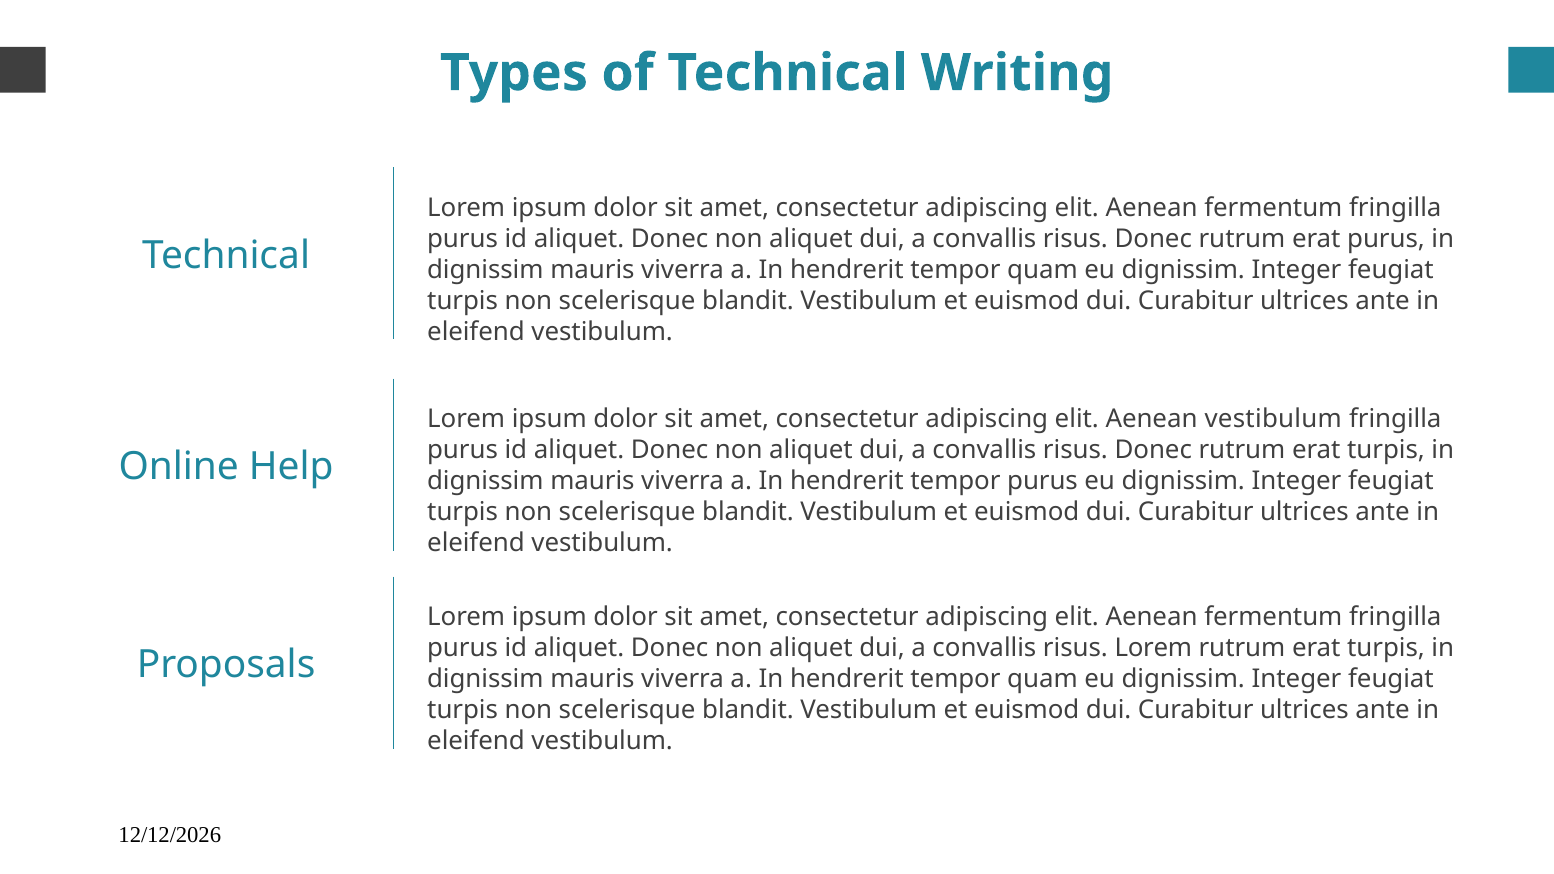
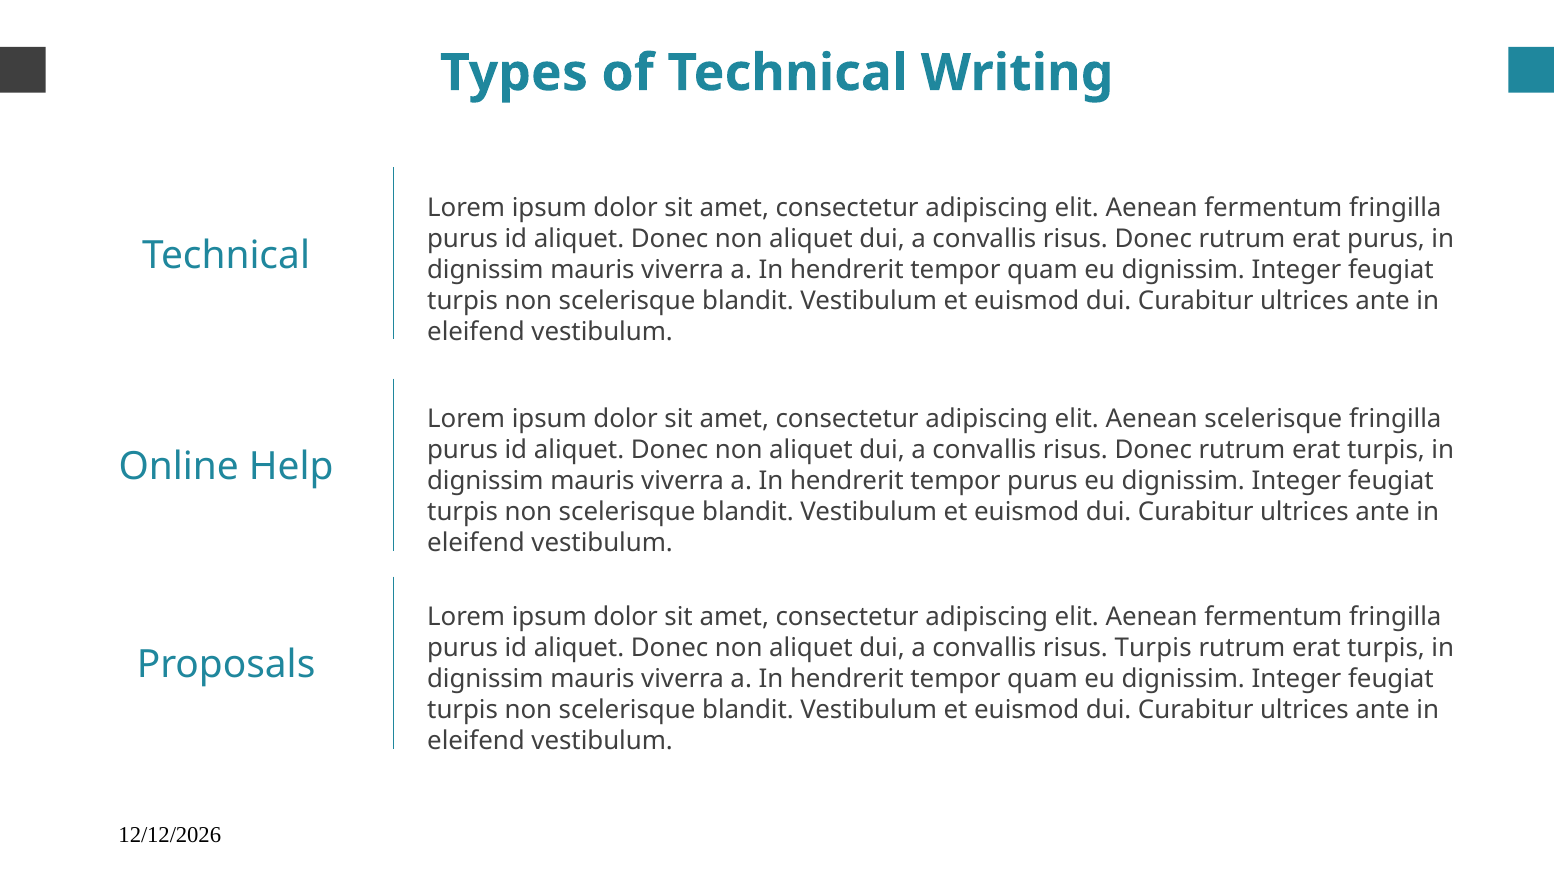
Aenean vestibulum: vestibulum -> scelerisque (1273, 419)
risus Lorem: Lorem -> Turpis (1153, 648)
